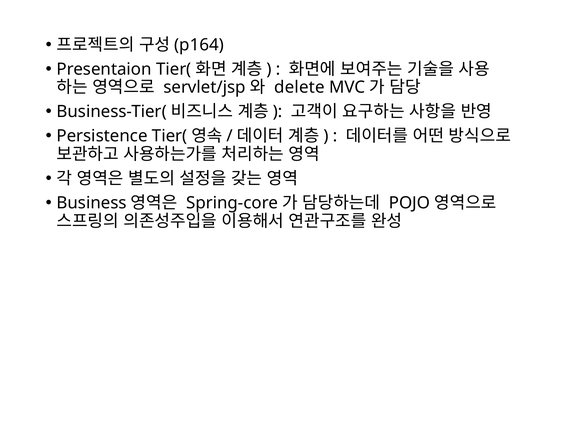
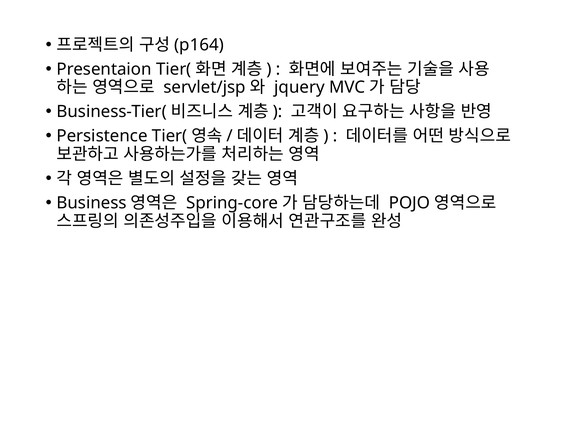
delete: delete -> jquery (299, 87)
